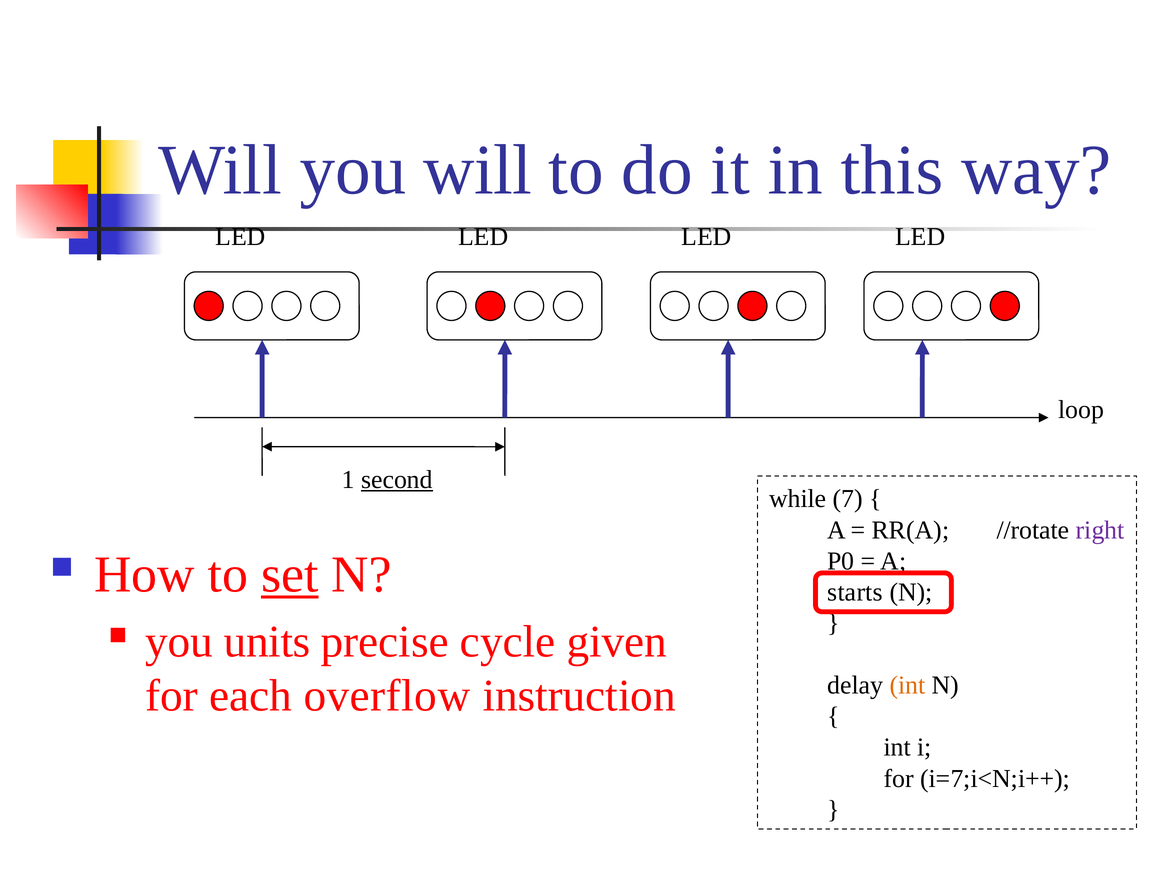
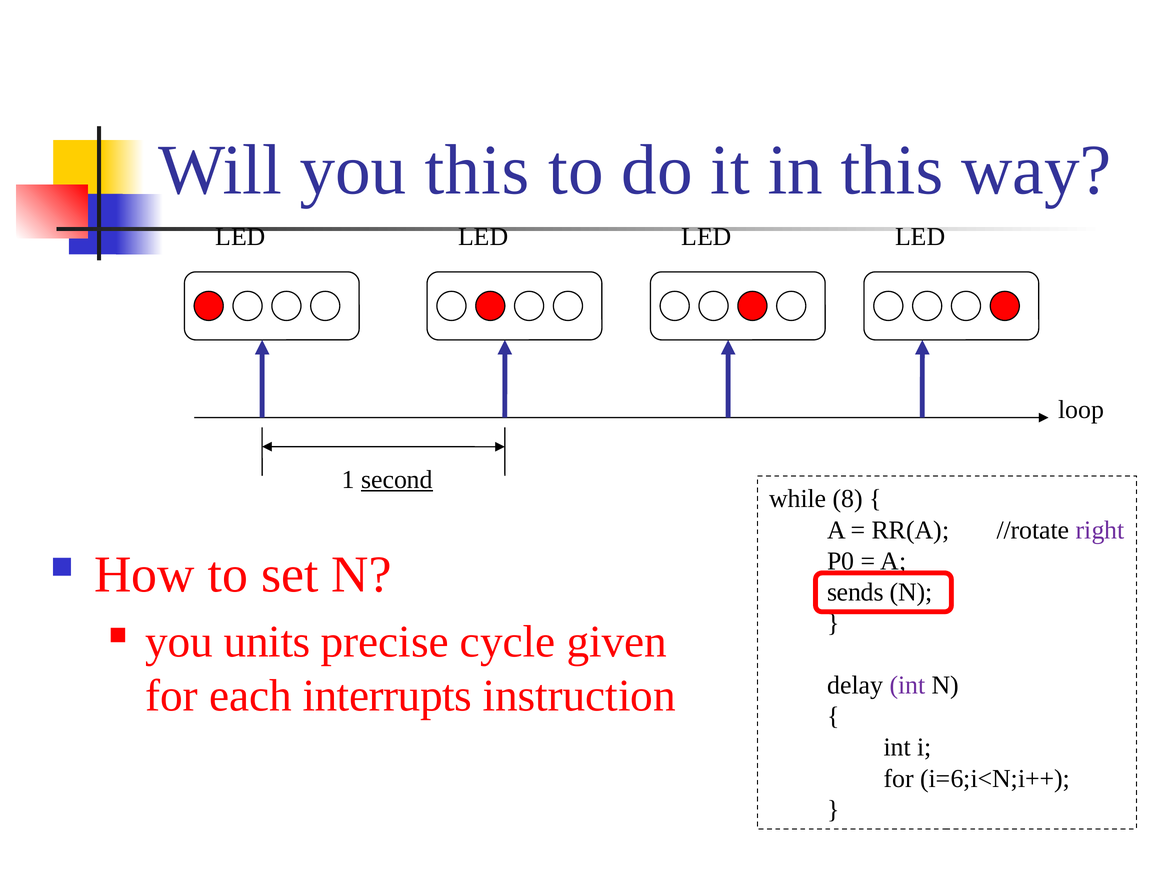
you will: will -> this (477, 170)
7: 7 -> 8 (848, 499)
set underline: present -> none (290, 574)
starts: starts -> sends (855, 592)
int colour: orange -> purple (907, 685)
overflow: overflow -> interrupts (387, 696)
i=7;i<N;i++: i=7;i<N;i++ -> i=6;i<N;i++ (995, 778)
